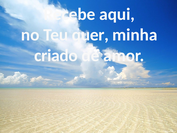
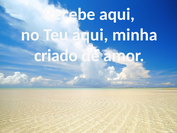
Teu quer: quer -> aqui (90, 35)
